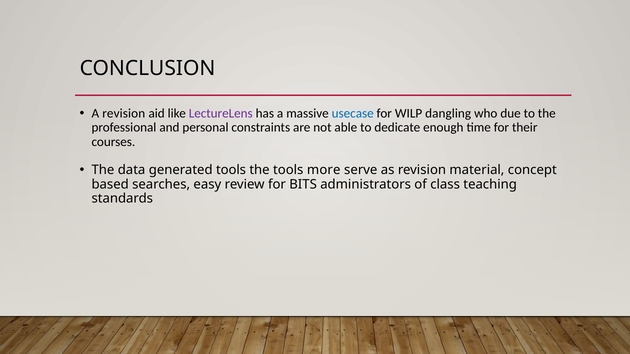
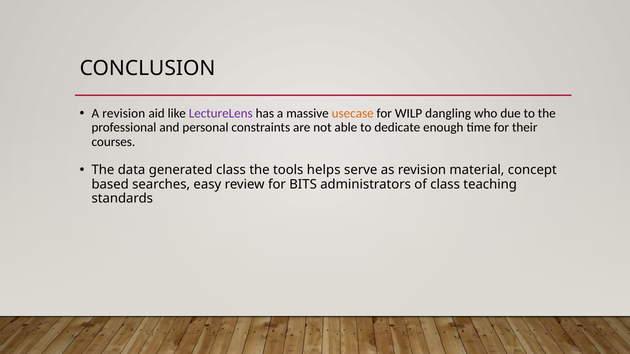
usecase colour: blue -> orange (353, 114)
generated tools: tools -> class (231, 170)
more: more -> helps (324, 170)
